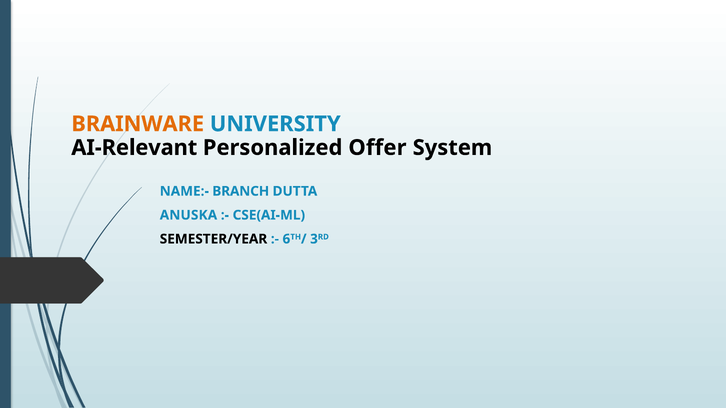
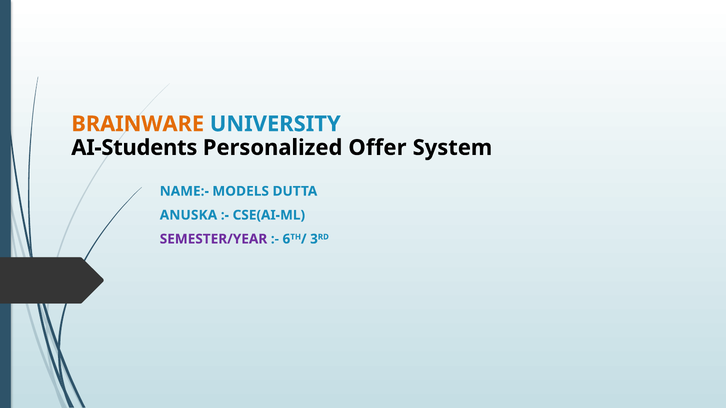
AI-Relevant: AI-Relevant -> AI-Students (134, 148)
BRANCH: BRANCH -> MODELS (241, 191)
SEMESTER/YEAR colour: black -> purple (214, 239)
